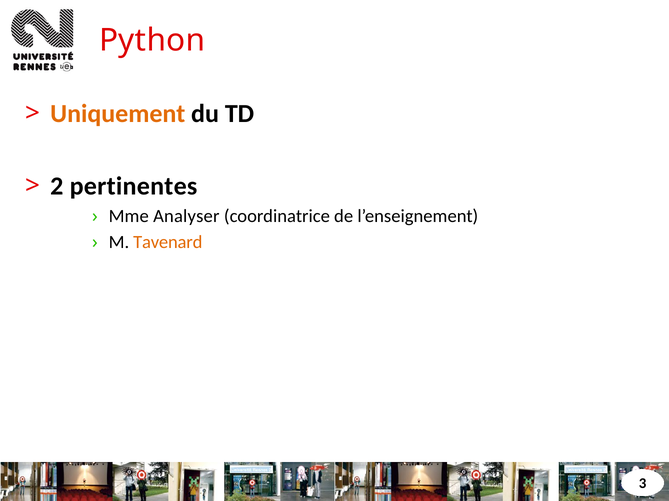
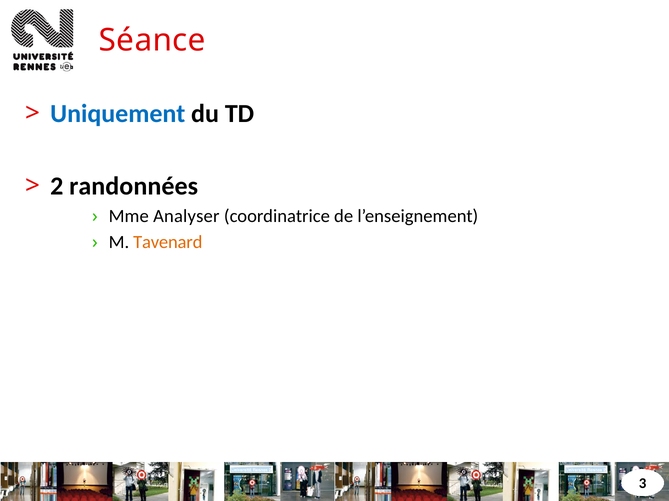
Python: Python -> Séance (152, 40)
Uniquement colour: orange -> blue (118, 114)
pertinentes: pertinentes -> randonnées (134, 187)
